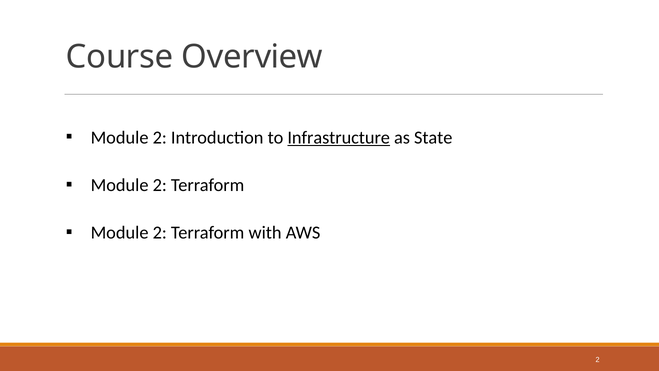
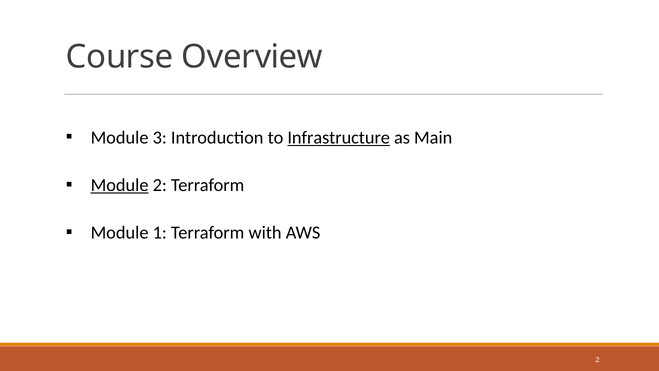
2: 2 -> 3 (160, 137)
State: State -> Main (433, 137)
Module underline: none -> present (120, 185)
2: 2 -> 1 (160, 233)
